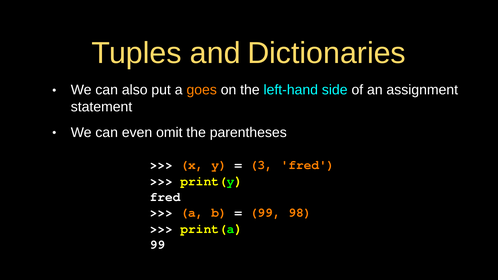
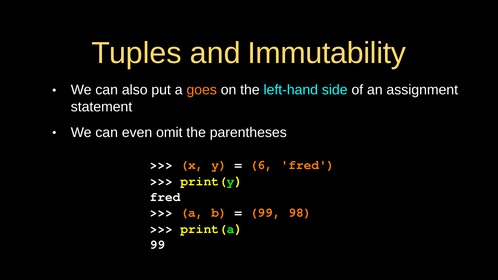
Dictionaries: Dictionaries -> Immutability (327, 53)
3: 3 -> 6 (261, 165)
